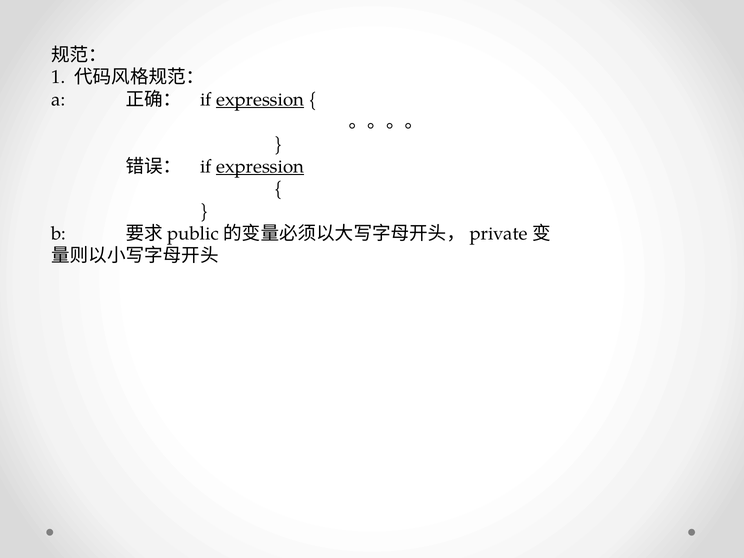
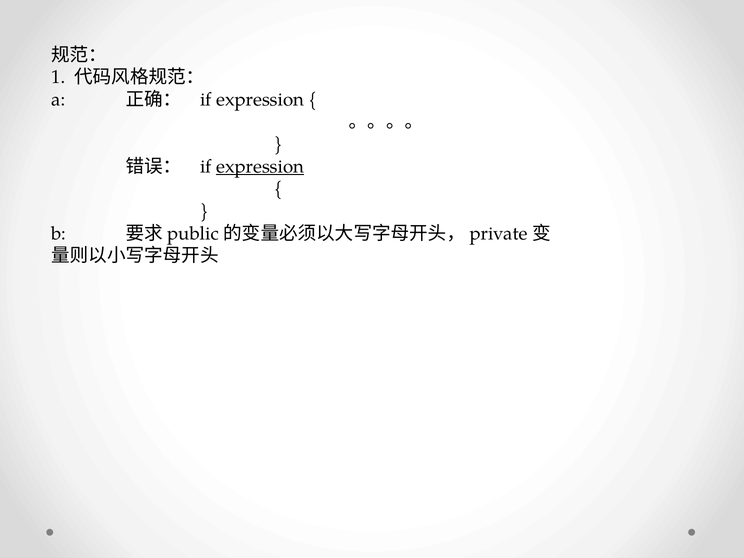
expression underline: present -> none (260, 100)
